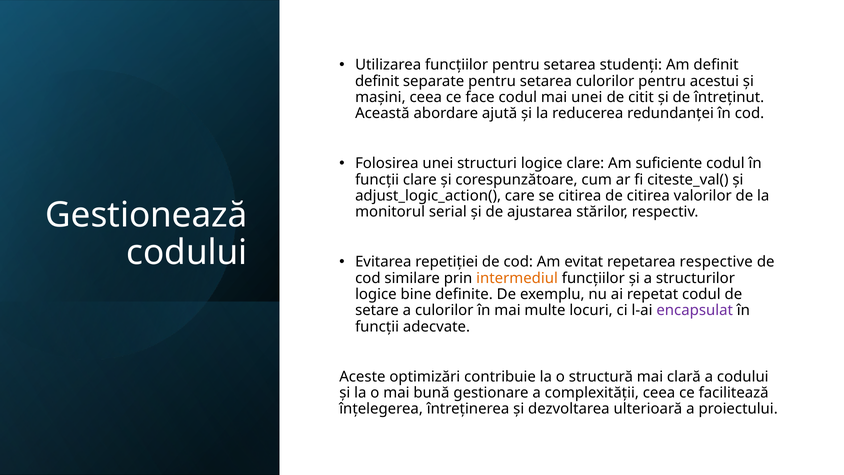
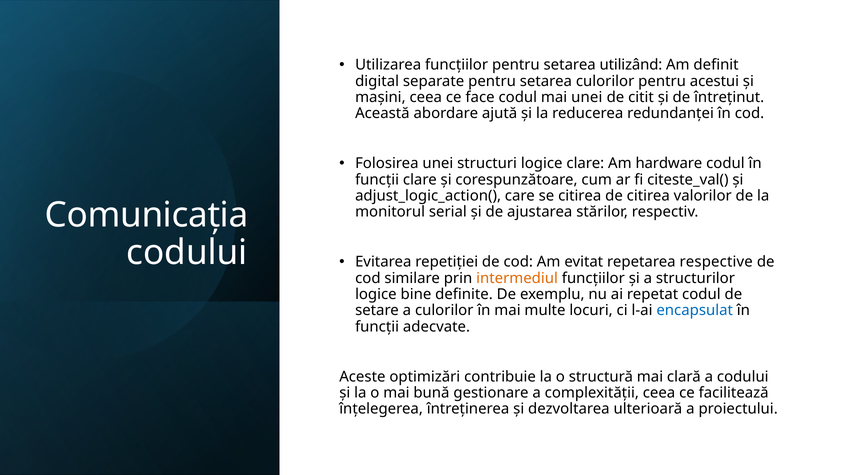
studenți: studenți -> utilizând (631, 65)
definit: definit -> digital (377, 81)
suficiente: suficiente -> hardware (669, 163)
Gestionează: Gestionează -> Comunicația (147, 215)
encapsulat colour: purple -> blue (695, 310)
